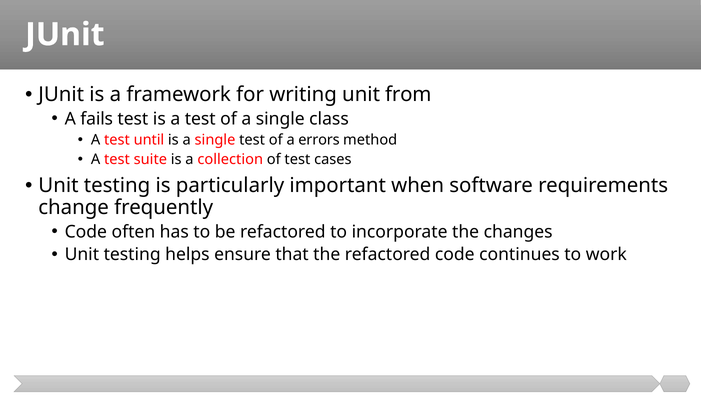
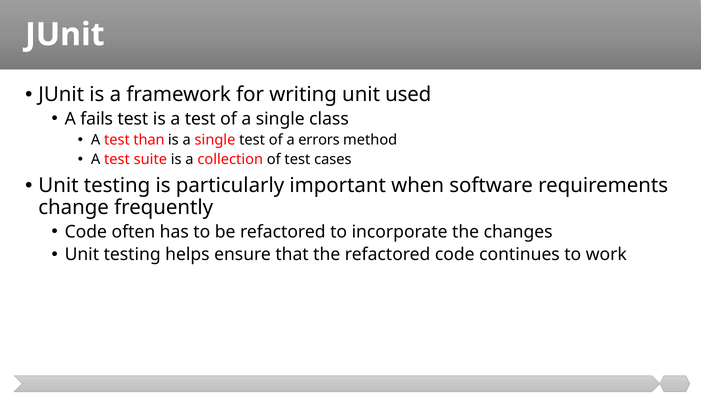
from: from -> used (408, 94)
until: until -> than (149, 140)
